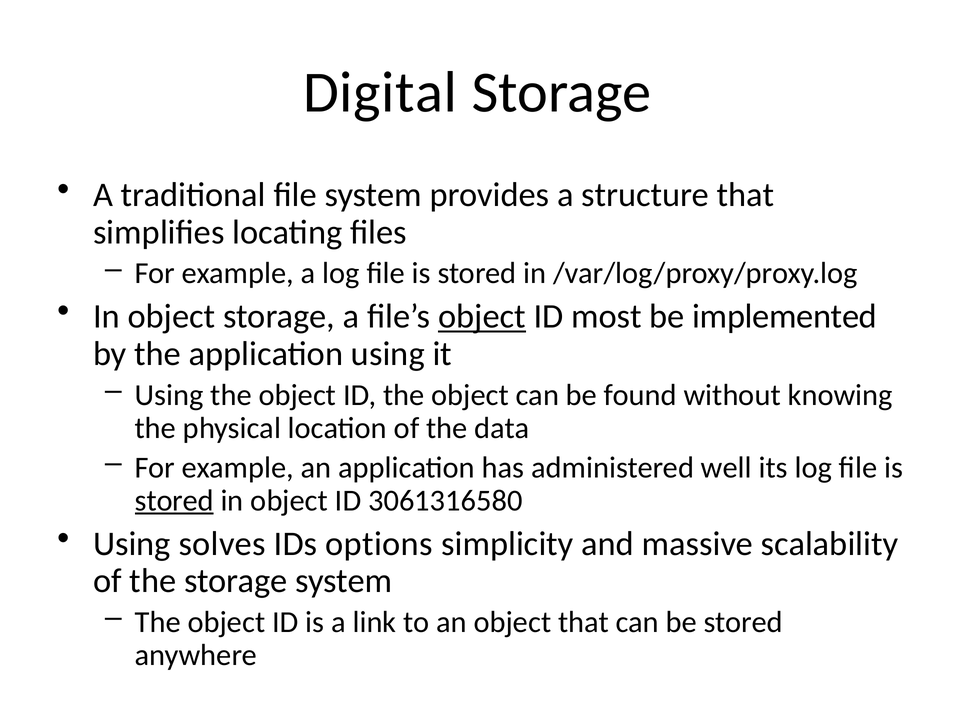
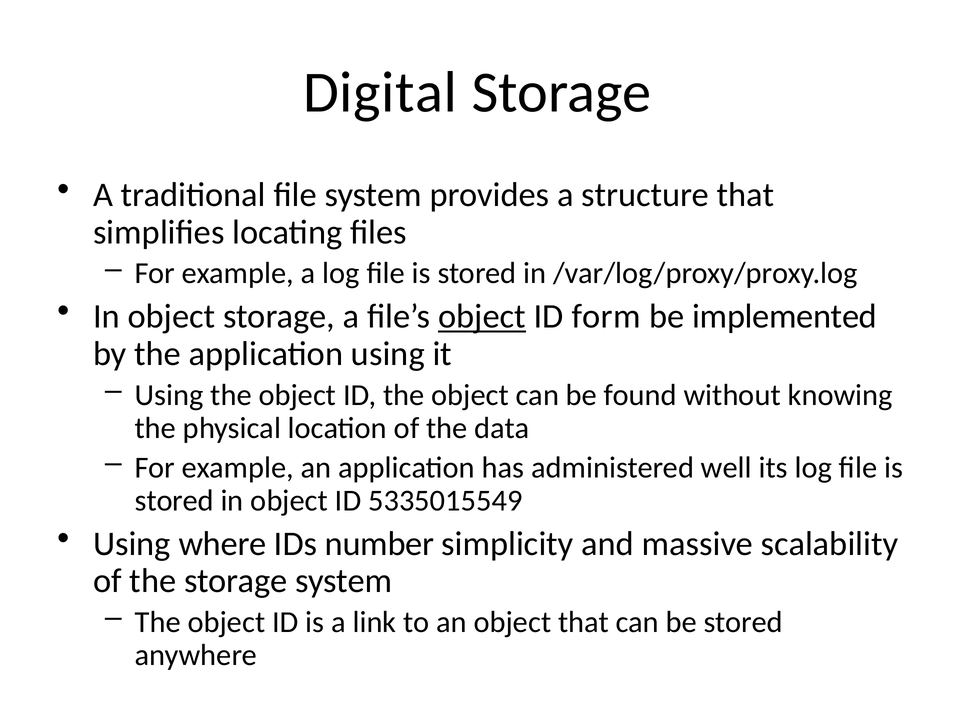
most: most -> form (606, 316)
stored underline: present -> none (174, 500)
3061316580: 3061316580 -> 5335015549 (445, 500)
solves: solves -> where (223, 543)
options: options -> number (379, 543)
